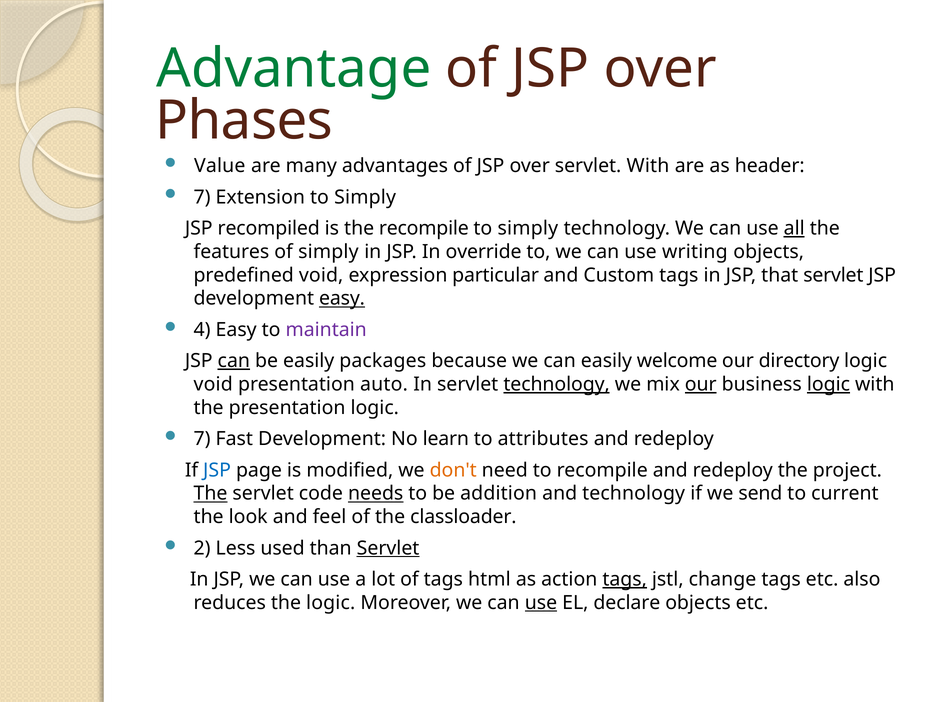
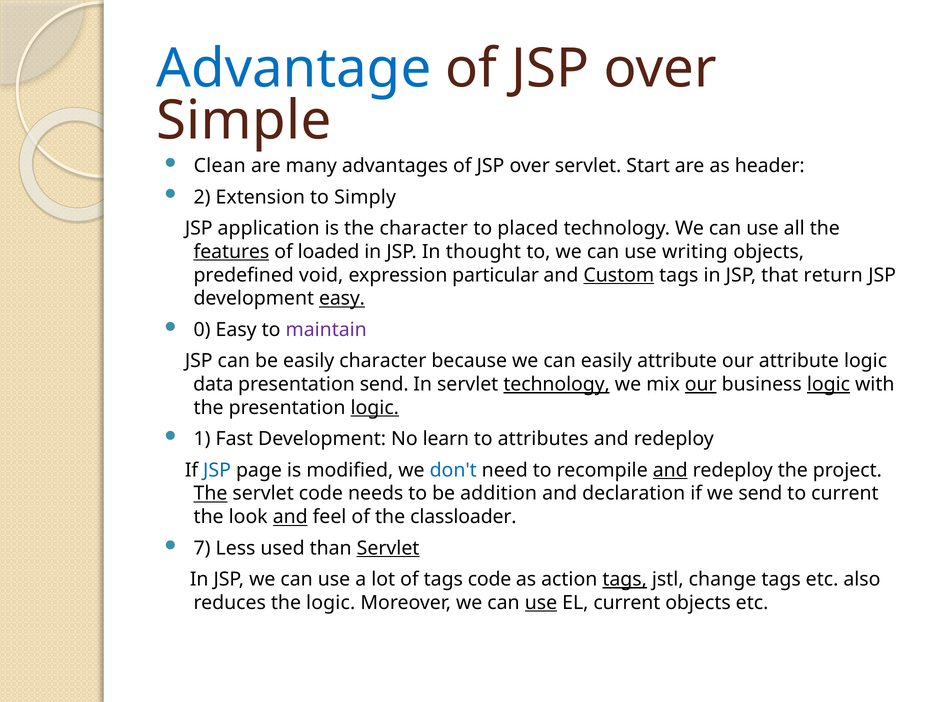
Advantage colour: green -> blue (294, 69)
Phases: Phases -> Simple (244, 121)
Value: Value -> Clean (220, 166)
servlet With: With -> Start (648, 166)
7: 7 -> 2 (202, 197)
recompiled: recompiled -> application (269, 228)
the recompile: recompile -> character (424, 228)
simply: simply -> placed (528, 228)
all underline: present -> none (794, 228)
features underline: none -> present (231, 252)
of simply: simply -> loaded (329, 252)
override: override -> thought (483, 252)
Custom underline: none -> present (619, 275)
that servlet: servlet -> return (833, 275)
4: 4 -> 0 (202, 330)
can underline: present -> none (234, 361)
easily packages: packages -> character (383, 361)
easily welcome: welcome -> attribute (677, 361)
our directory: directory -> attribute (799, 361)
void: void -> data (213, 384)
presentation auto: auto -> send (384, 384)
logic underline: none -> present (375, 408)
7: 7 -> 1 (202, 439)
don't colour: orange -> blue (453, 470)
and underline: none -> present (670, 470)
needs underline: present -> none (376, 494)
and technology: technology -> declaration (634, 494)
and underline: none -> present (290, 517)
2: 2 -> 7 (202, 548)
tags html: html -> code (490, 579)
EL declare: declare -> current (627, 603)
